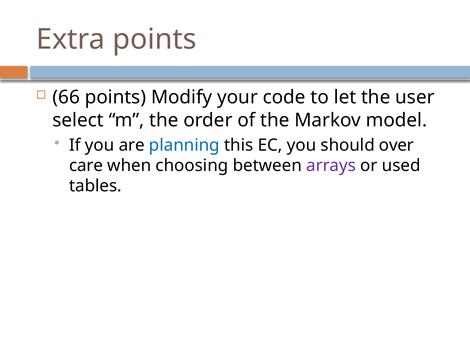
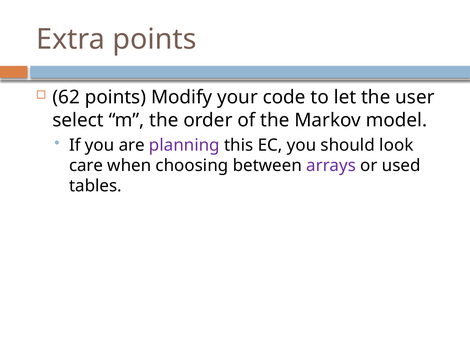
66: 66 -> 62 (66, 97)
planning colour: blue -> purple (184, 145)
over: over -> look (396, 145)
